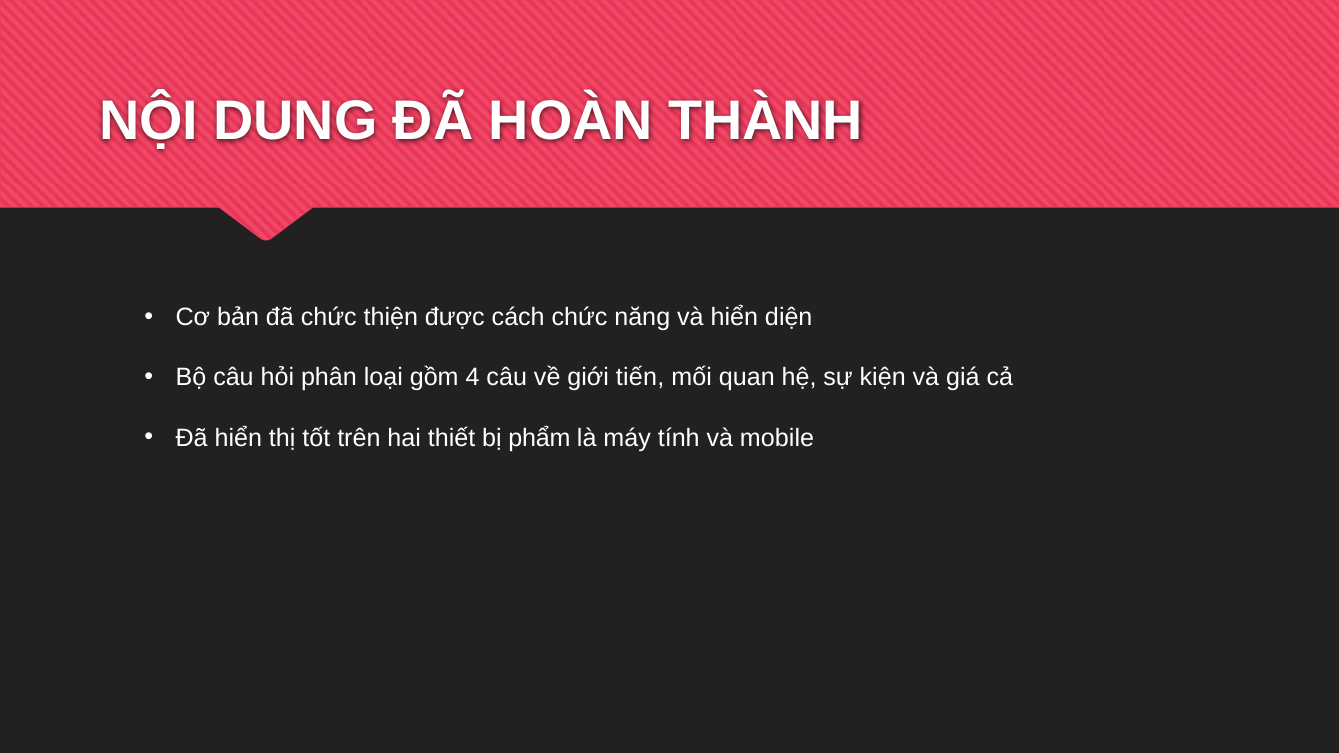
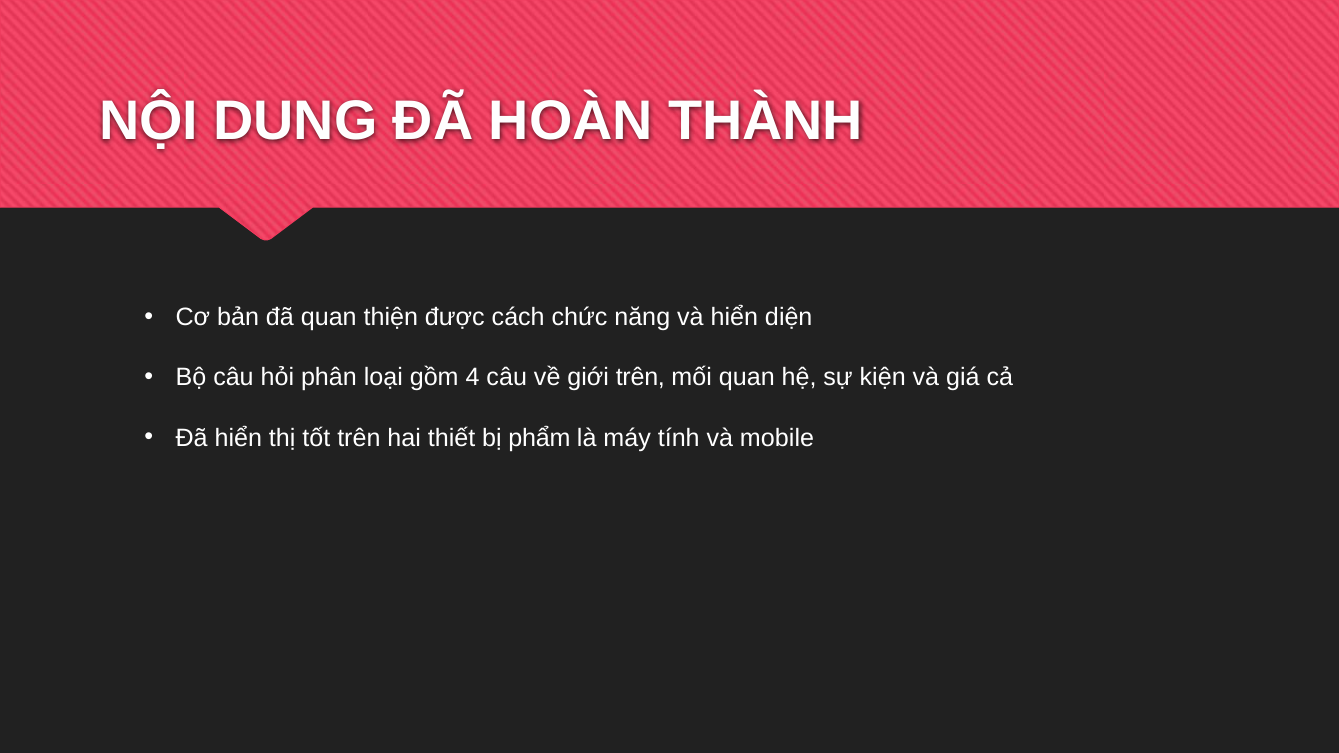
đã chức: chức -> quan (329, 317)
giới tiến: tiến -> trên (640, 378)
